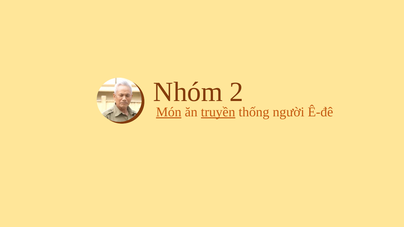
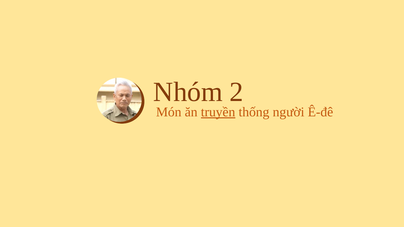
Món underline: present -> none (169, 112)
